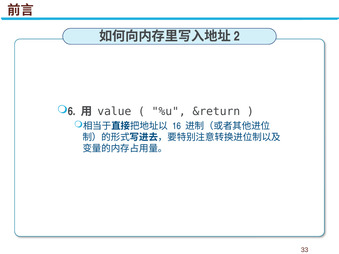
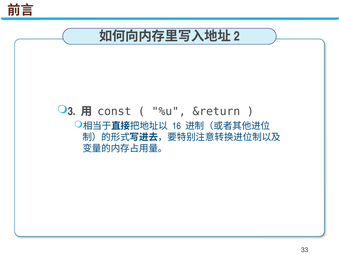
6: 6 -> 3 (72, 112)
value: value -> const (114, 112)
